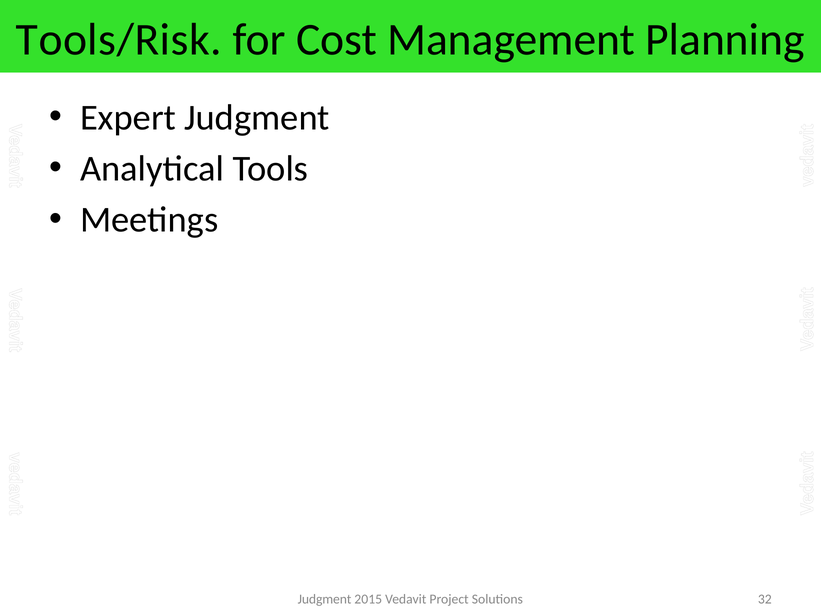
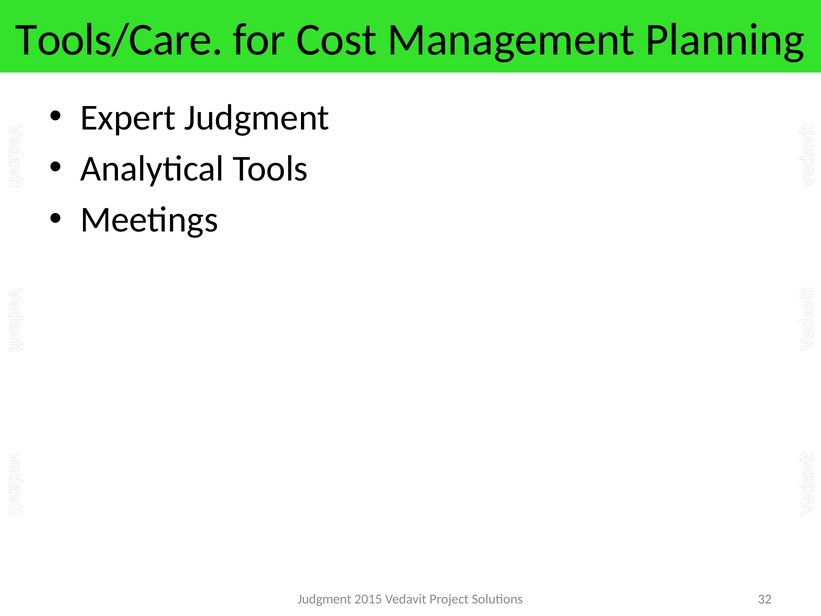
Tools/Risk: Tools/Risk -> Tools/Care (119, 39)
